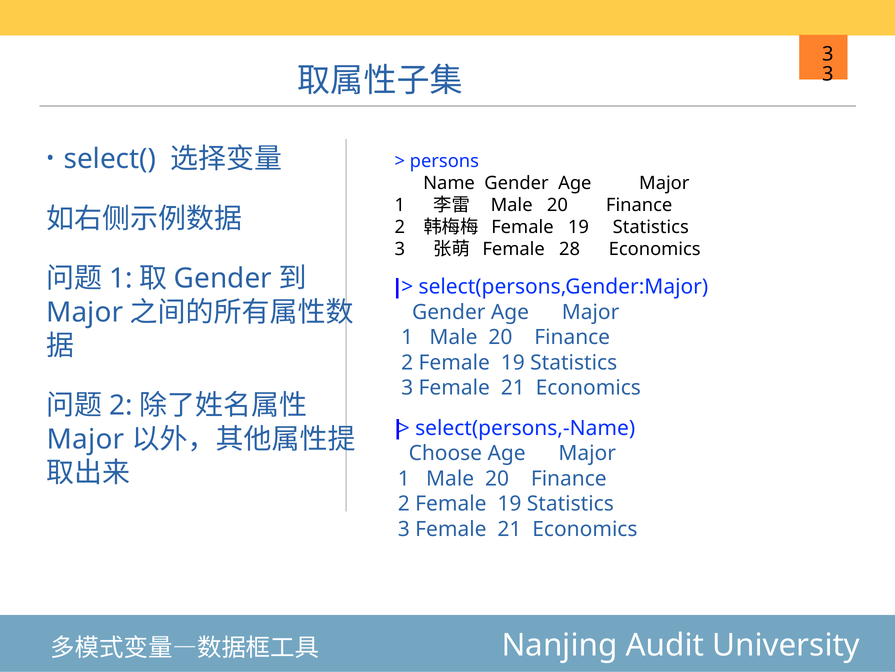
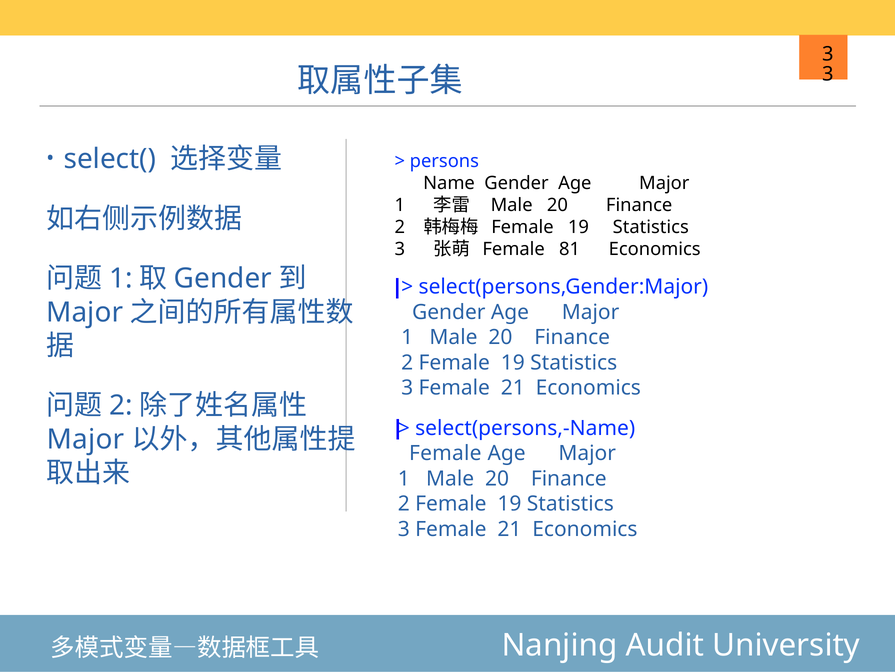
28: 28 -> 81 (570, 249)
Choose: Choose -> Female (445, 453)
